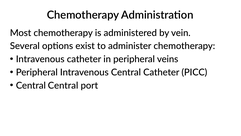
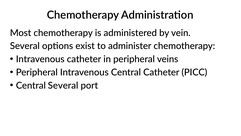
Central Central: Central -> Several (63, 85)
